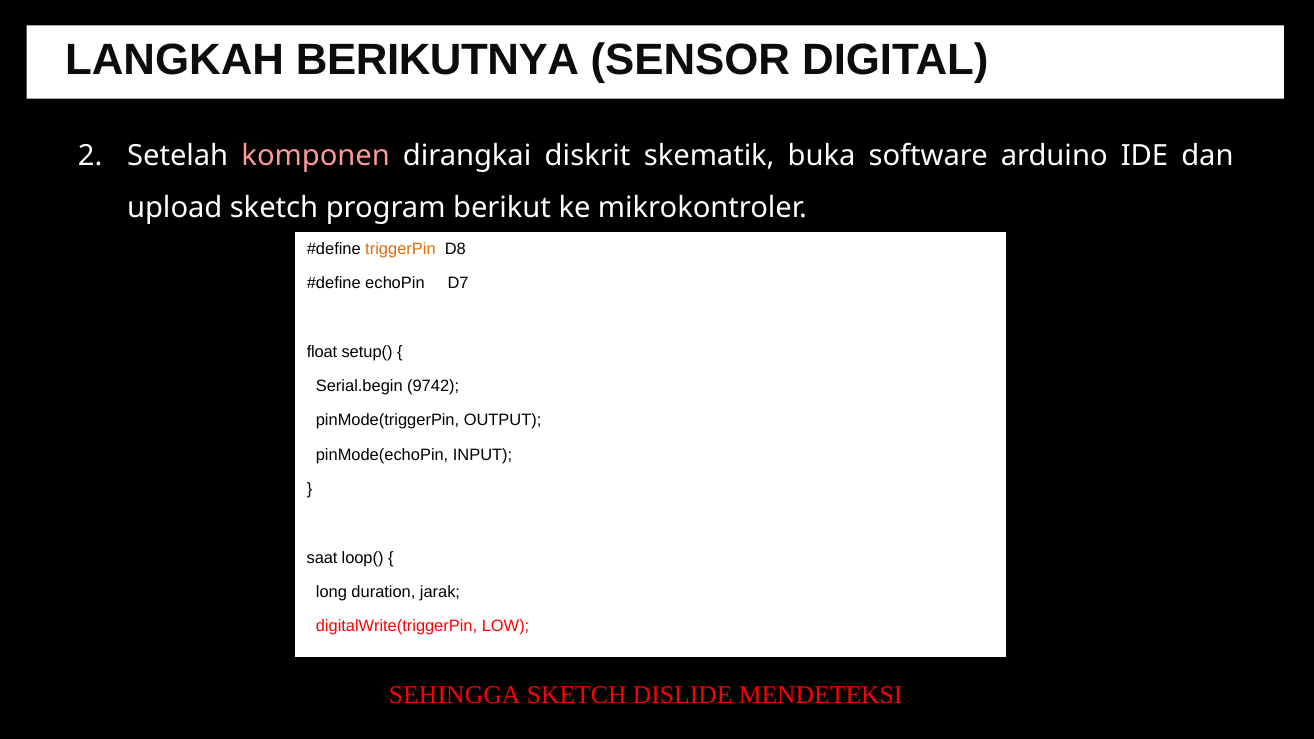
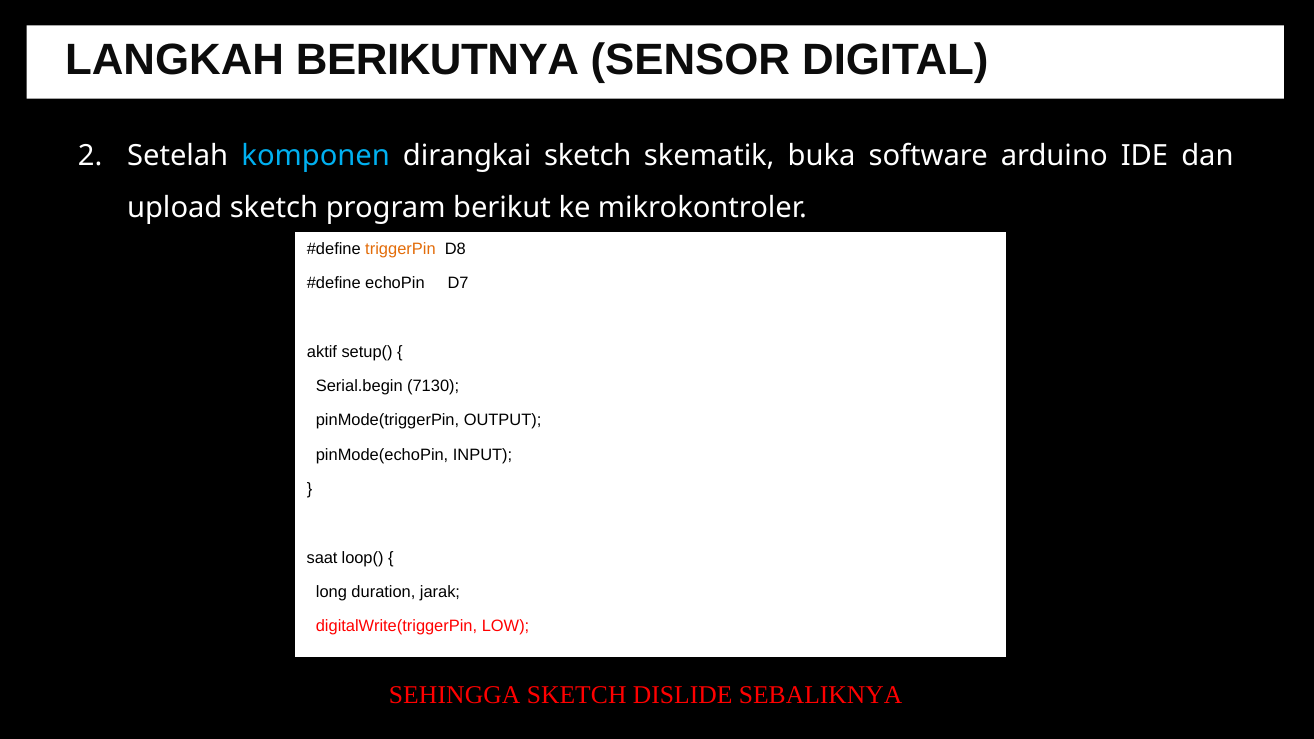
komponen colour: pink -> light blue (316, 156)
dirangkai diskrit: diskrit -> sketch (588, 156)
float: float -> aktif (322, 352)
9742: 9742 -> 7130 (433, 386)
MENDETEKSI: MENDETEKSI -> SEBALIKNYA (821, 695)
